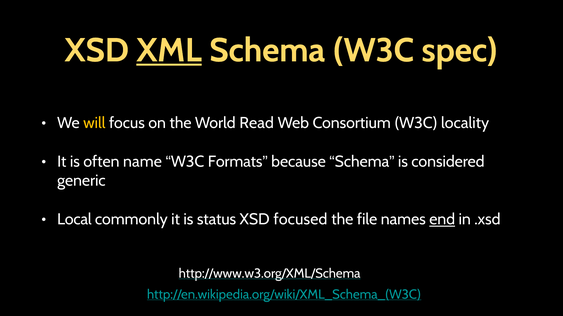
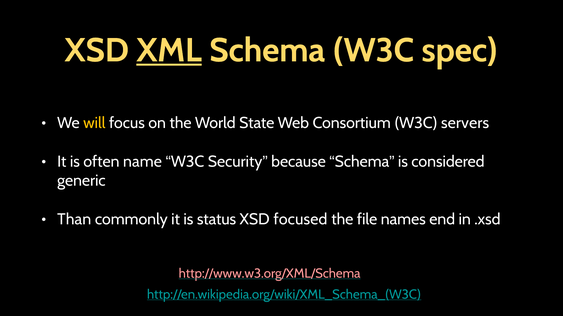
Read: Read -> State (257, 123)
locality: locality -> servers (465, 123)
Formats: Formats -> Security (235, 162)
Local: Local -> Than (74, 220)
end underline: present -> none (442, 220)
http://www.w3.org/XML/Schema colour: white -> pink (270, 274)
